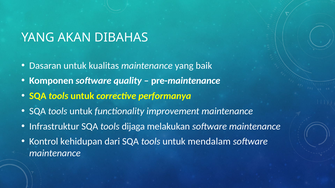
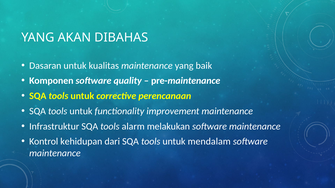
performanya: performanya -> perencanaan (165, 96)
dijaga: dijaga -> alarm (133, 127)
